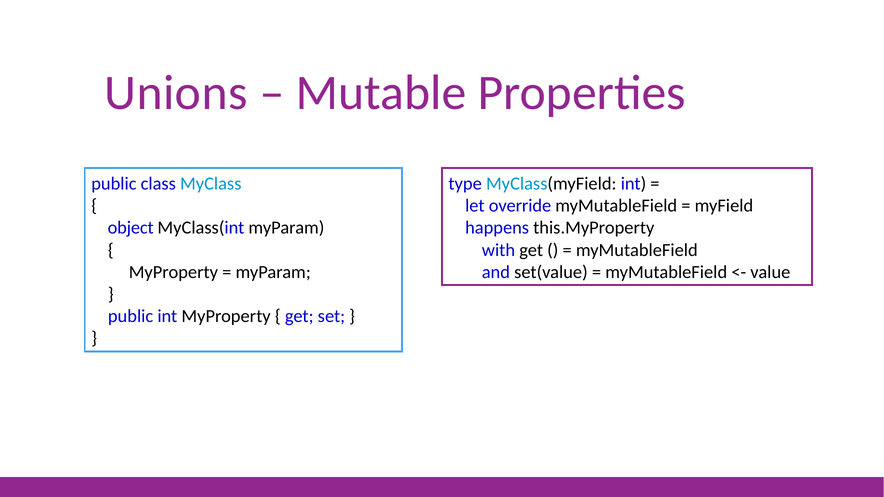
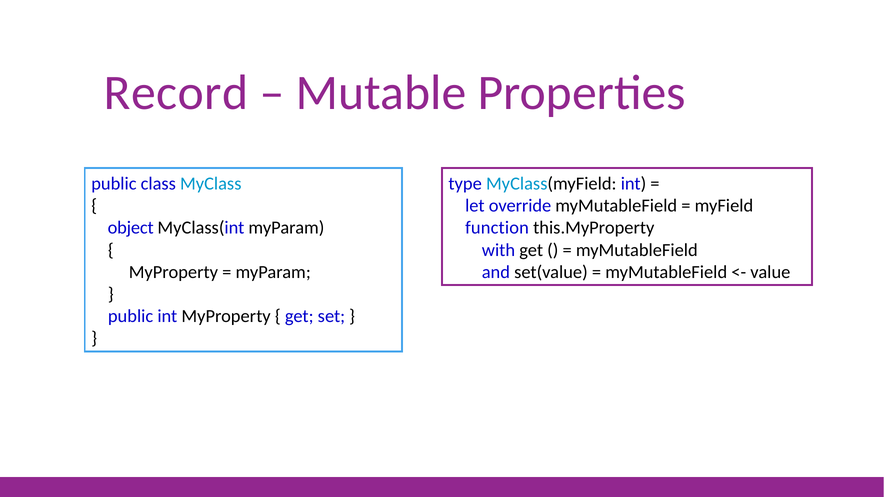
Unions: Unions -> Record (176, 93)
happens: happens -> function (497, 228)
